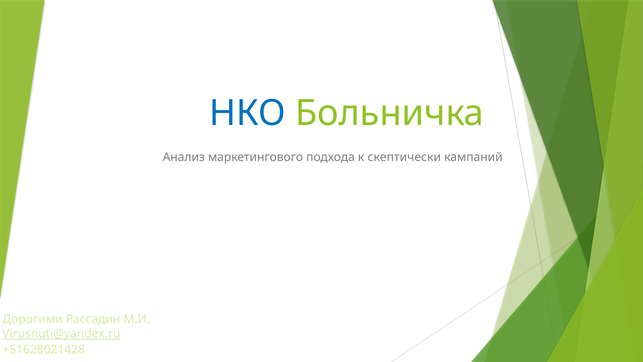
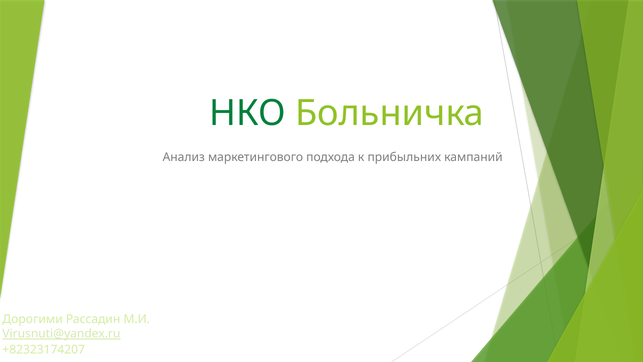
НКО colour: blue -> green (248, 113)
скептически: скептически -> прибыльних (404, 157)
+51628021428: +51628021428 -> +82323174207 (44, 350)
